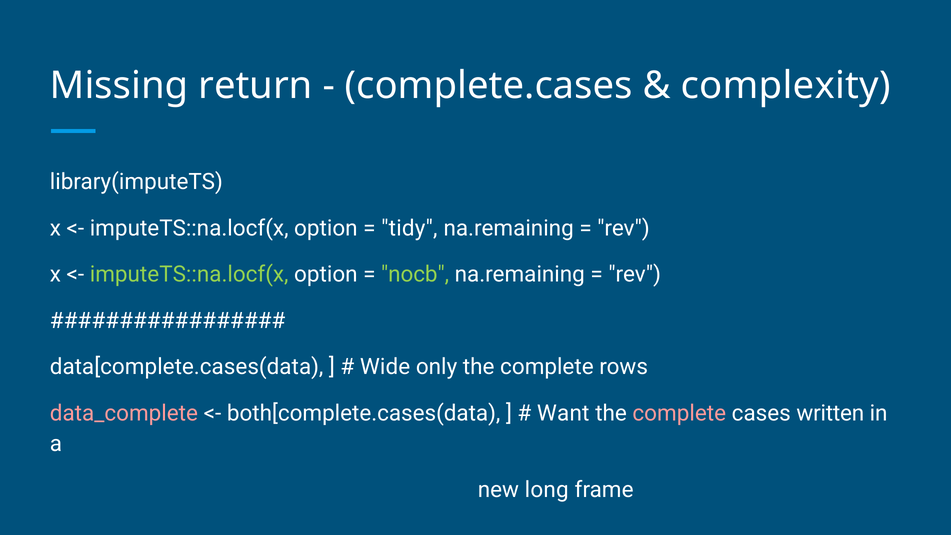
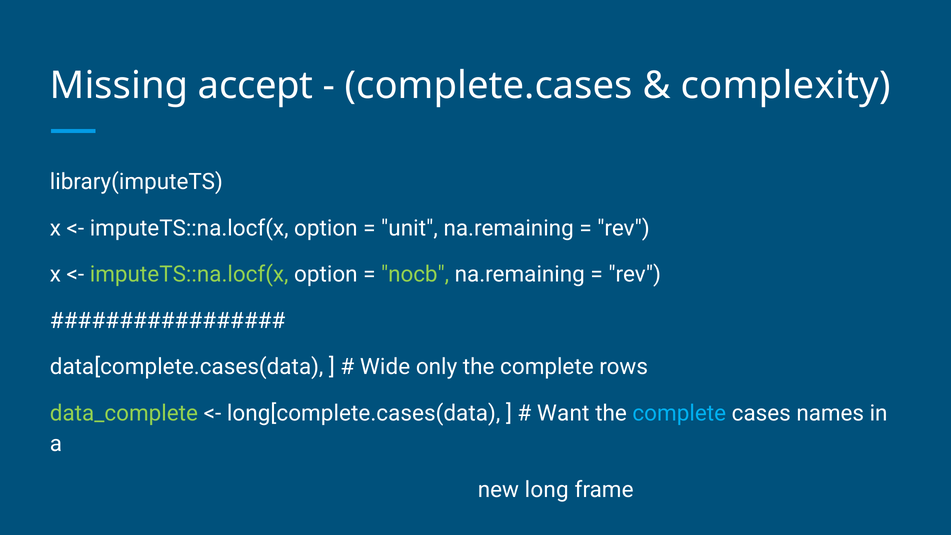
return: return -> accept (256, 86)
tidy: tidy -> unit (409, 228)
data_complete colour: pink -> light green (124, 413)
both[complete.cases(data: both[complete.cases(data -> long[complete.cases(data (364, 413)
complete colour: pink -> light blue (679, 413)
written: written -> names (830, 413)
